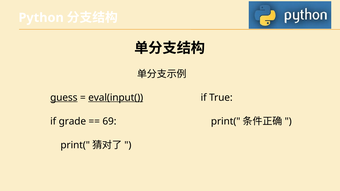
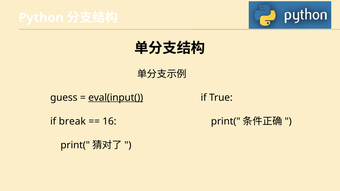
guess underline: present -> none (64, 98)
grade: grade -> break (72, 121)
69: 69 -> 16 (109, 121)
